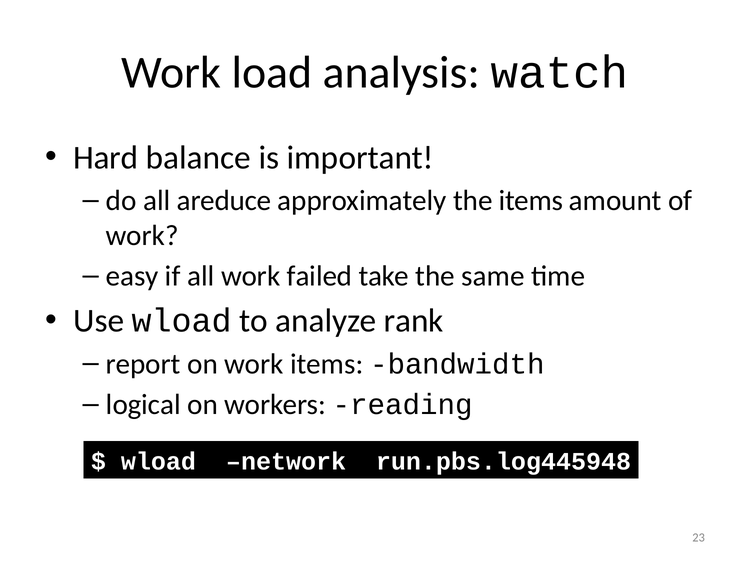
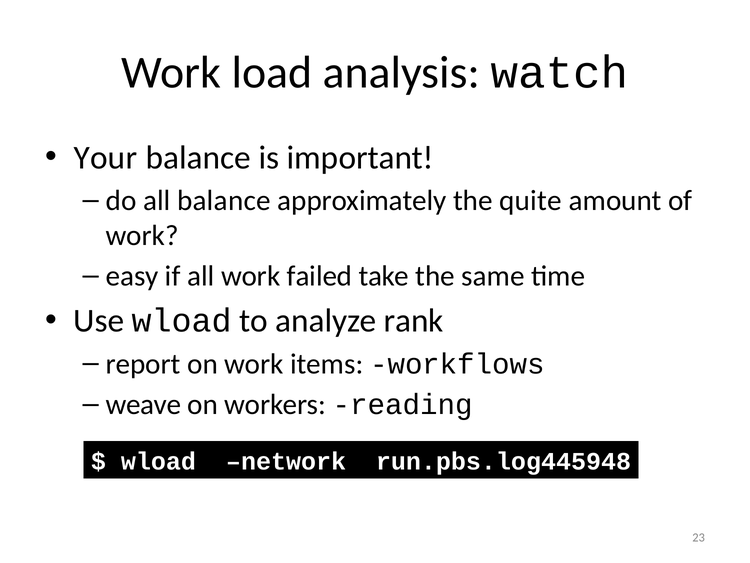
Hard: Hard -> Your (105, 157)
all areduce: areduce -> balance (224, 200)
the items: items -> quite (531, 200)
bandwidth: bandwidth -> workflows (457, 364)
logical: logical -> weave (143, 404)
